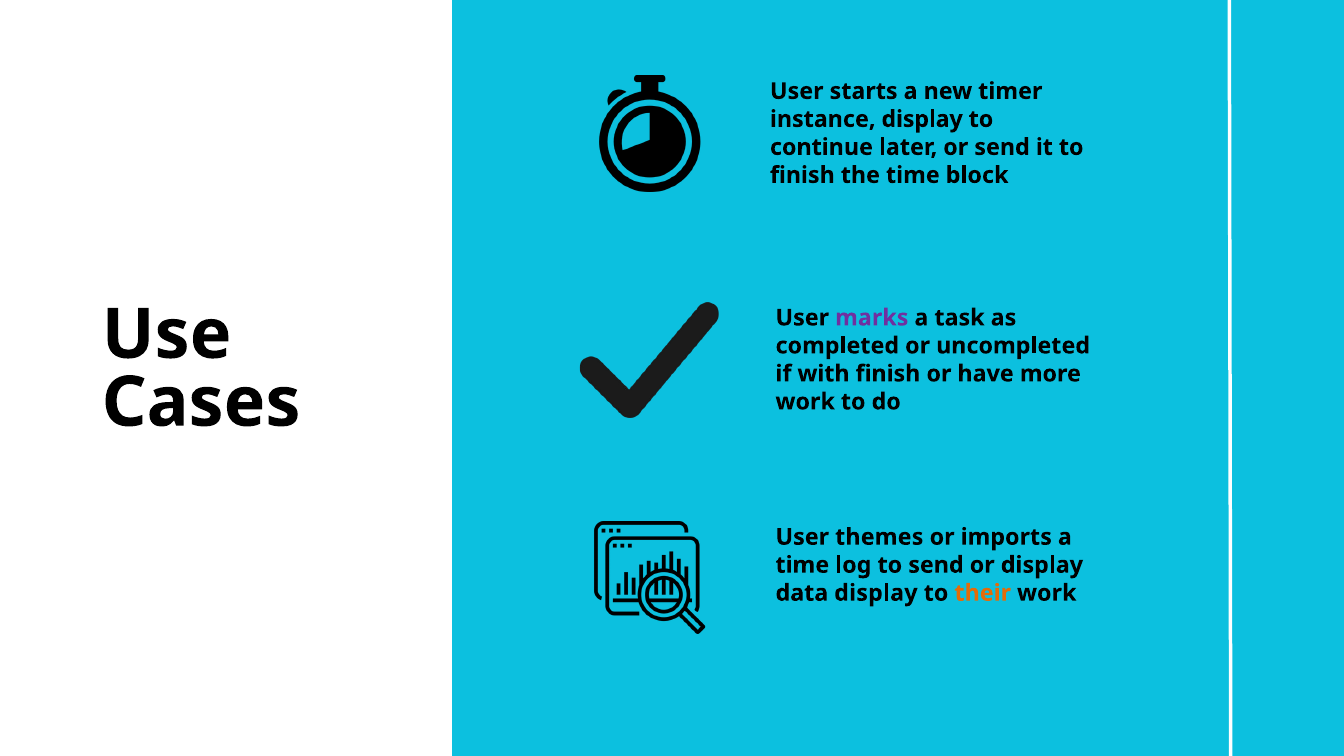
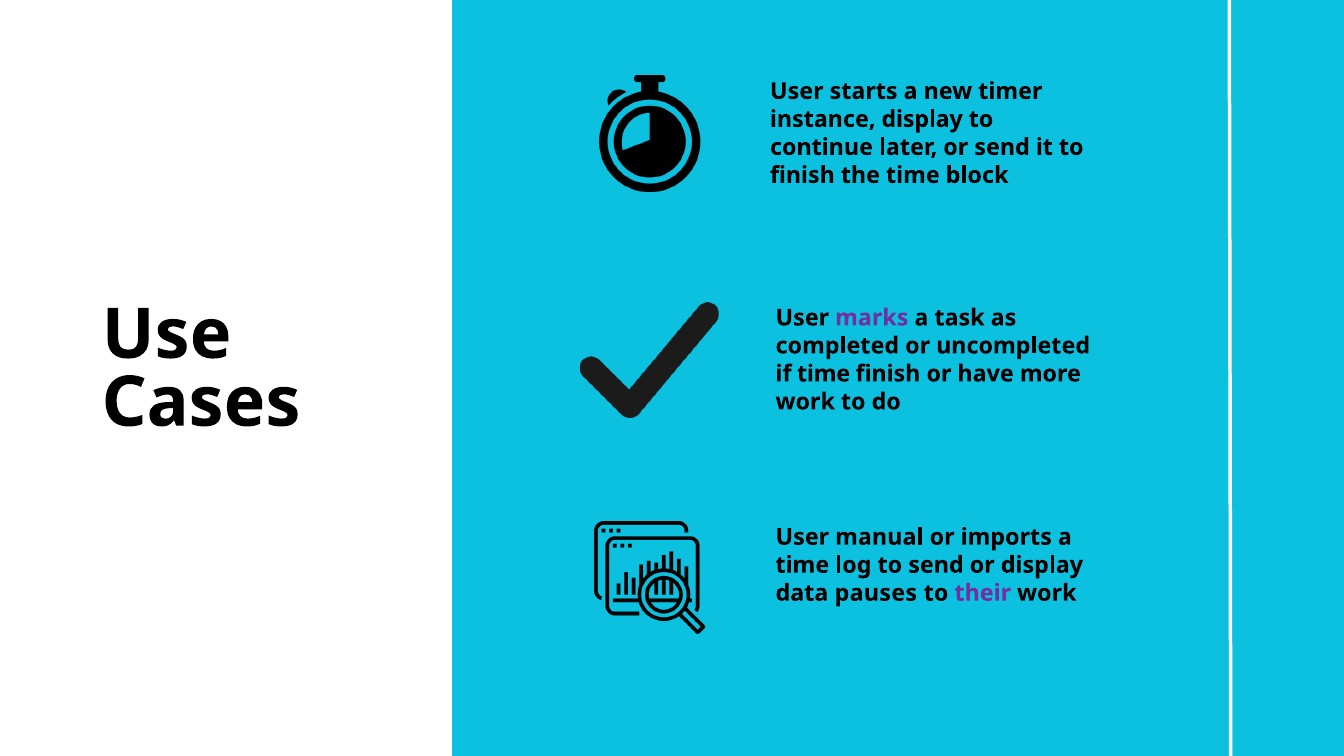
if with: with -> time (824, 374)
themes: themes -> manual (879, 537)
data display: display -> pauses (876, 593)
their colour: orange -> purple (983, 593)
